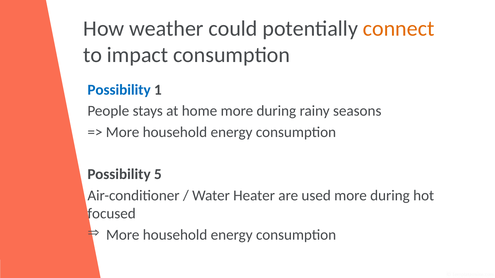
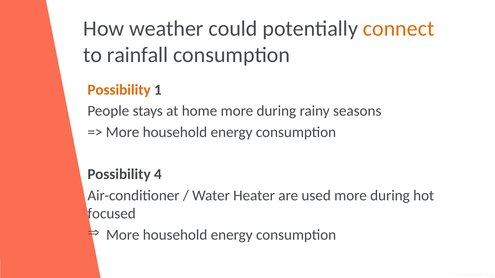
impact: impact -> rainfall (138, 55)
Possibility colour: blue -> orange (119, 90)
5: 5 -> 4 (158, 175)
